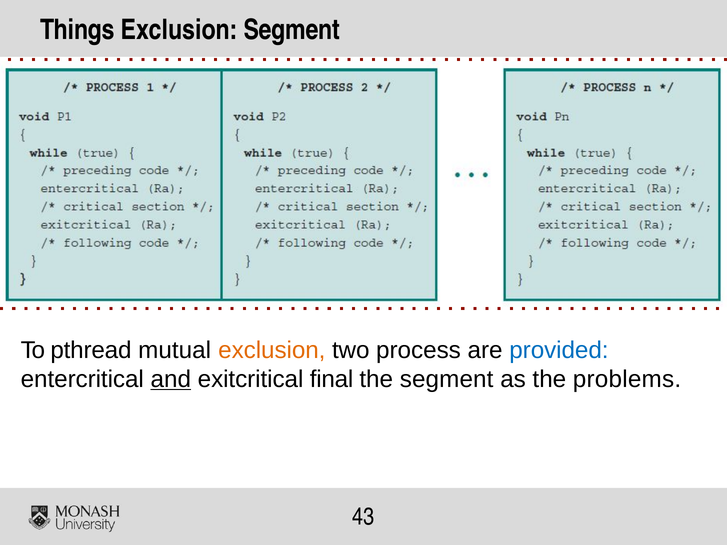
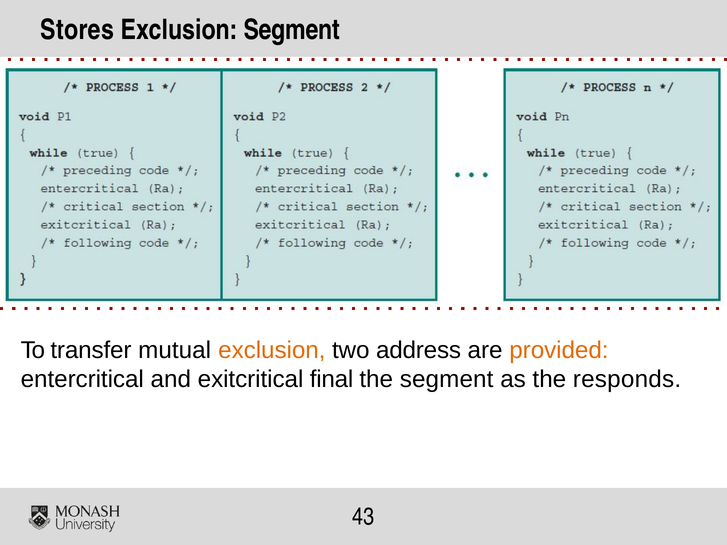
Things: Things -> Stores (77, 30)
pthread: pthread -> transfer (91, 350)
process: process -> address (419, 350)
provided colour: blue -> orange (559, 350)
and underline: present -> none (171, 379)
problems: problems -> responds (627, 379)
